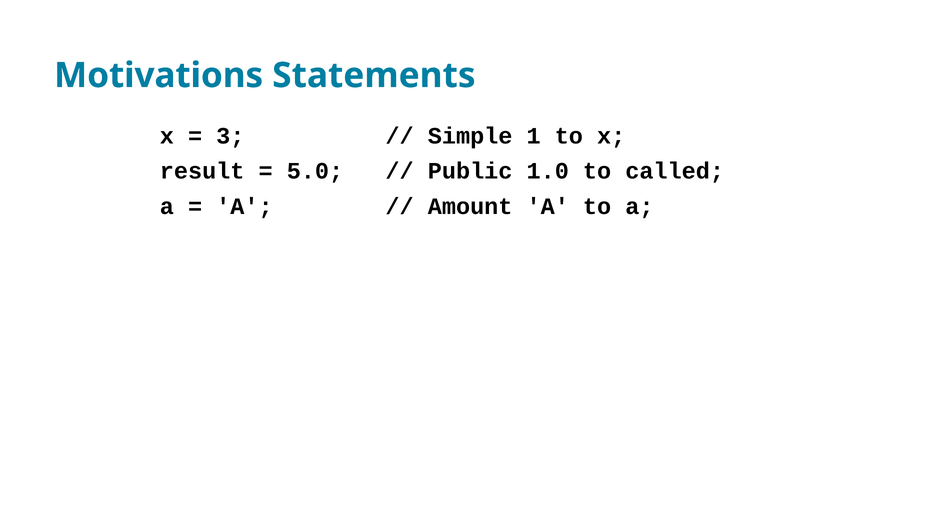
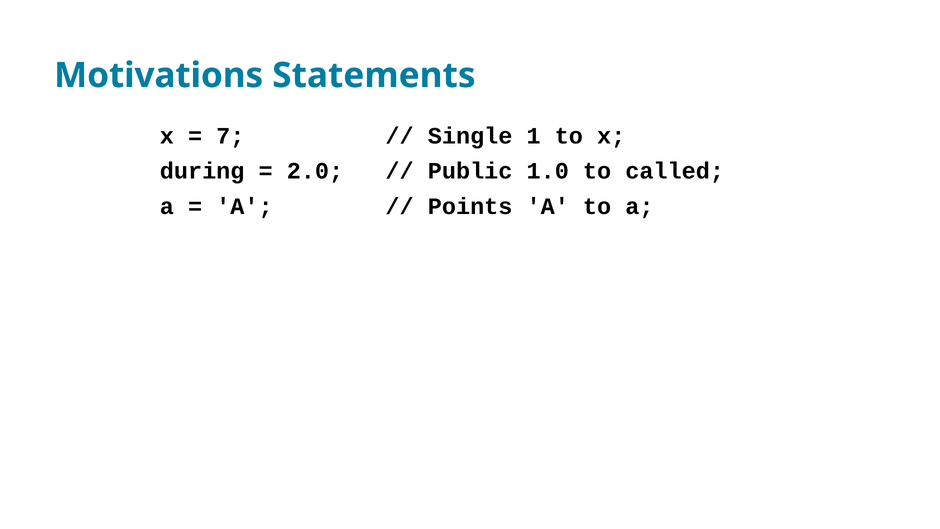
3: 3 -> 7 (230, 136)
Simple: Simple -> Single (470, 136)
result: result -> during (202, 171)
5.0: 5.0 -> 2.0 (315, 171)
Amount: Amount -> Points (470, 206)
